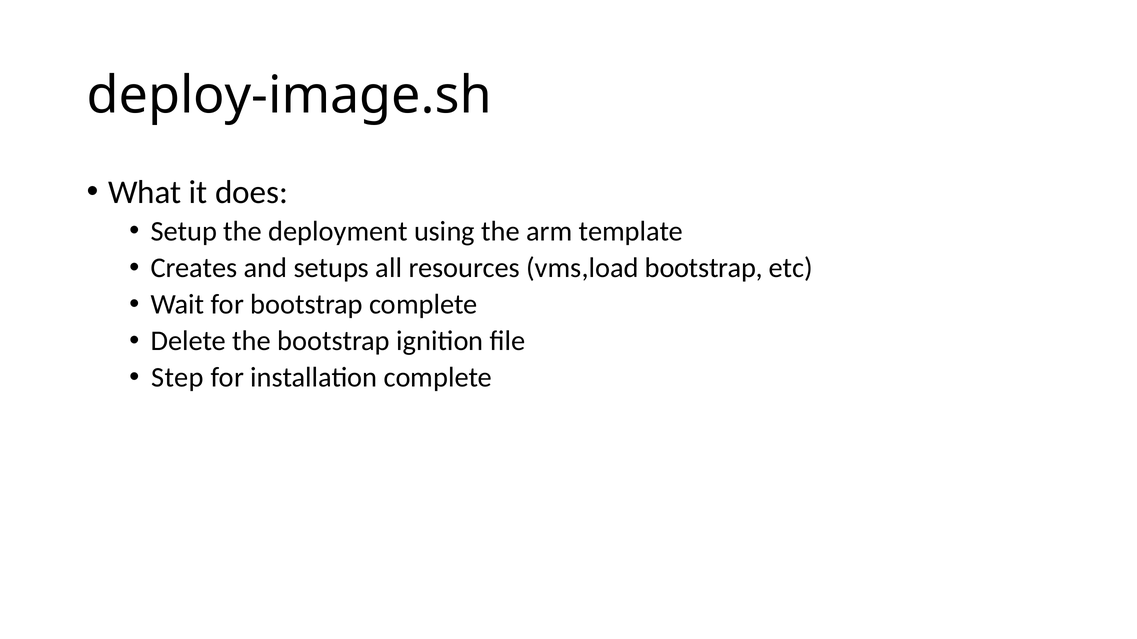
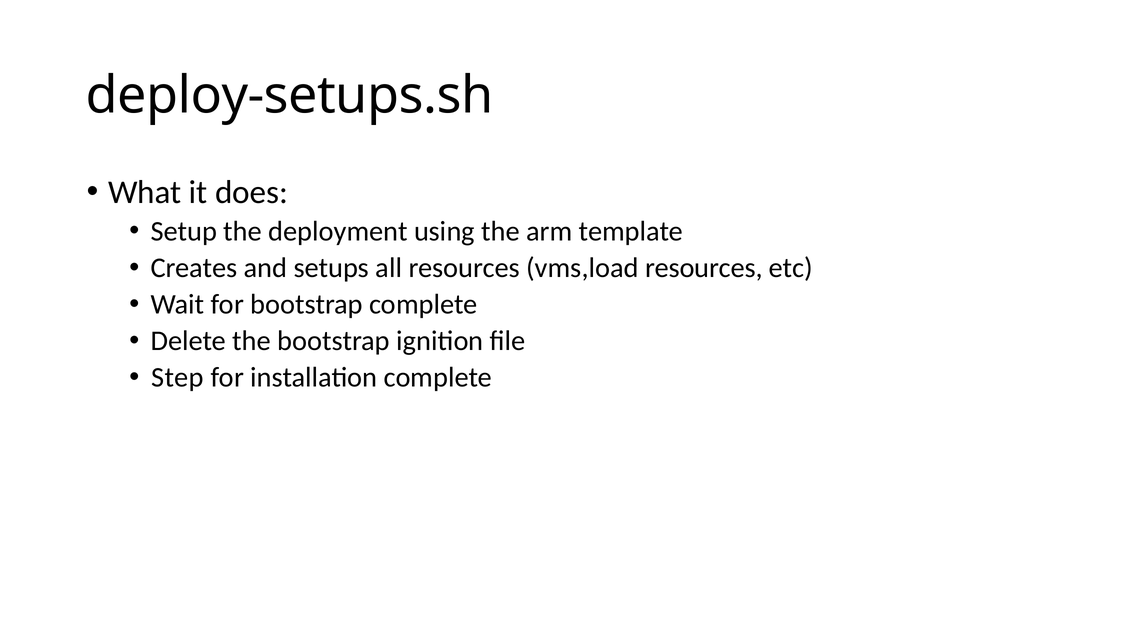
deploy-image.sh: deploy-image.sh -> deploy-setups.sh (289, 96)
vms,load bootstrap: bootstrap -> resources (704, 268)
